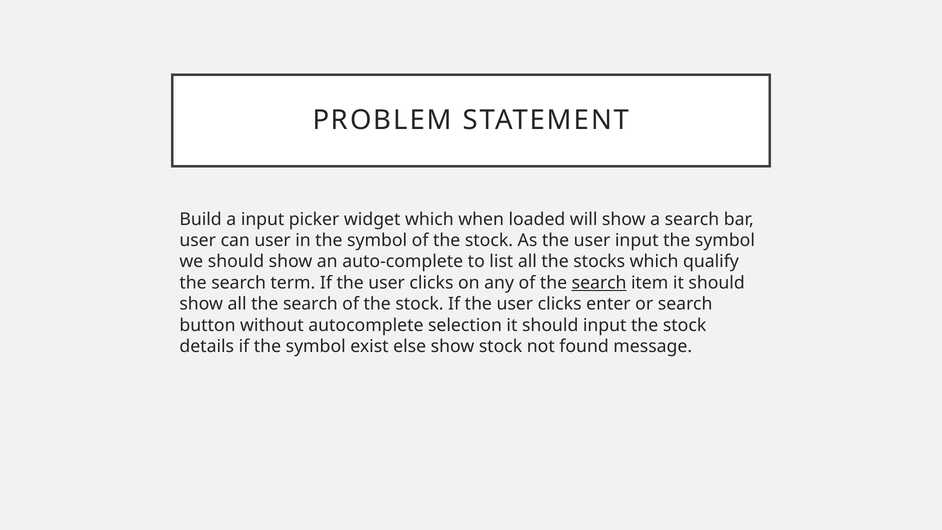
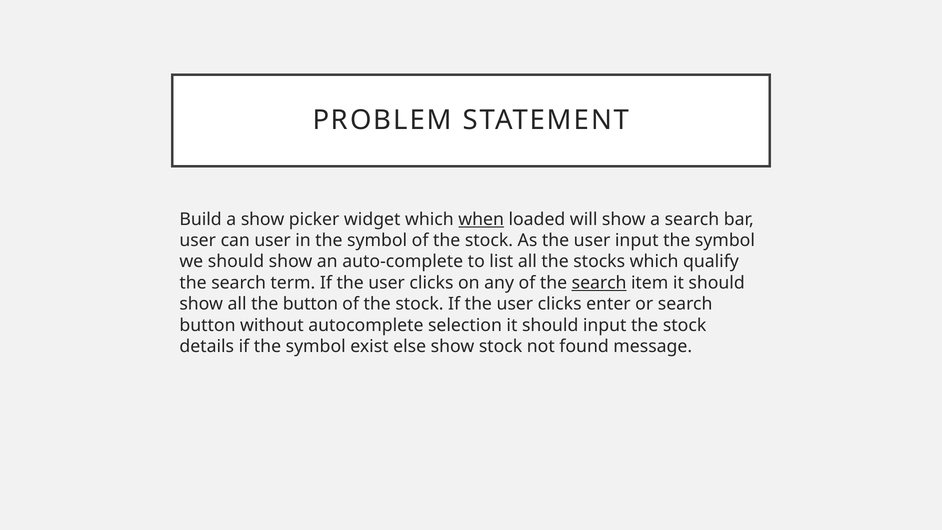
a input: input -> show (263, 219)
when underline: none -> present (481, 219)
all the search: search -> button (310, 304)
